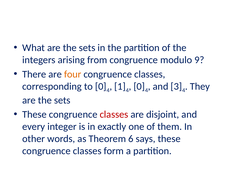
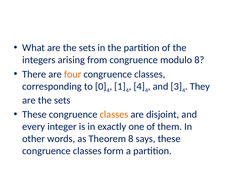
modulo 9: 9 -> 8 (199, 60)
0: 0 -> 4 (139, 87)
classes colour: red -> orange (114, 115)
Theorem 6: 6 -> 8 (131, 139)
